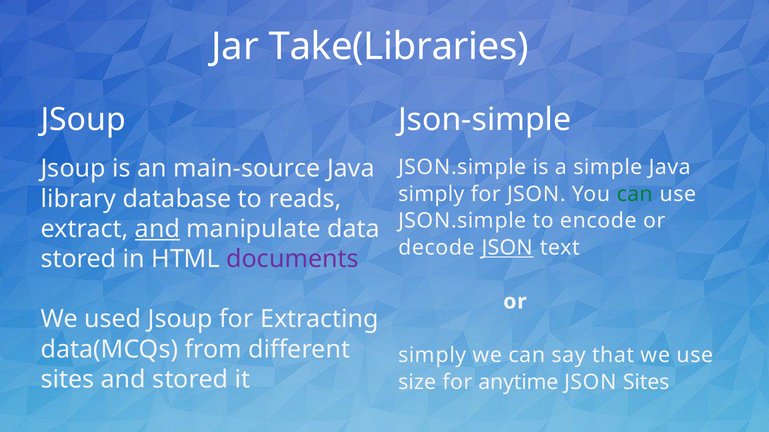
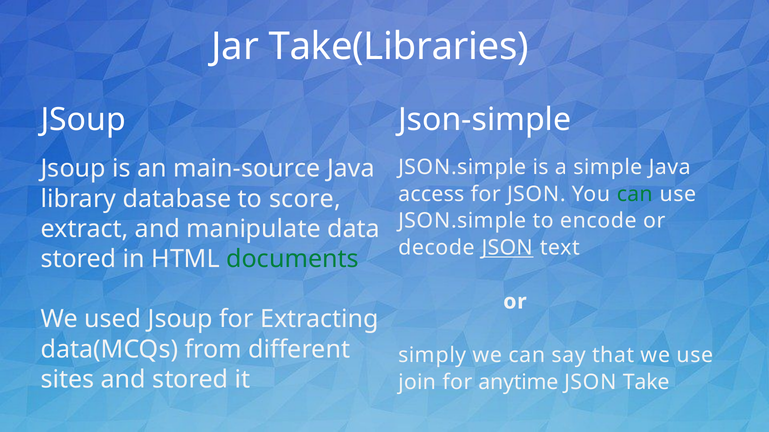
simply: simply -> access (431, 194)
reads: reads -> score (305, 199)
and underline: present -> none (157, 229)
documents colour: purple -> green (293, 259)
size: size -> join (417, 383)
JSON Sites: Sites -> Take (646, 383)
